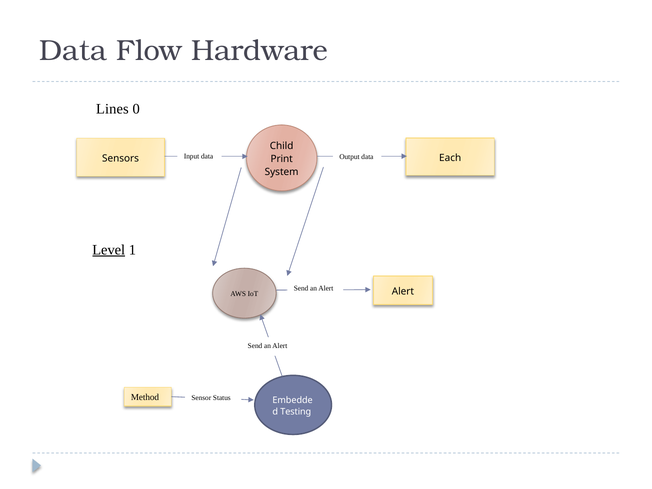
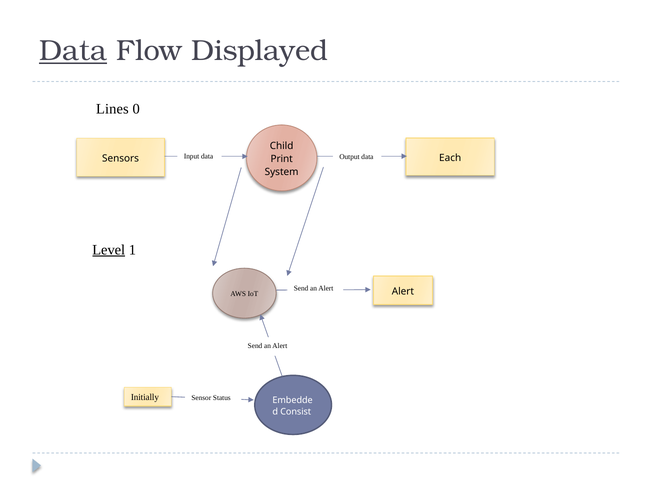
Data underline: none -> present (73, 51)
Hardware: Hardware -> Displayed (260, 51)
Method: Method -> Initially (145, 397)
Testing: Testing -> Consist (296, 412)
